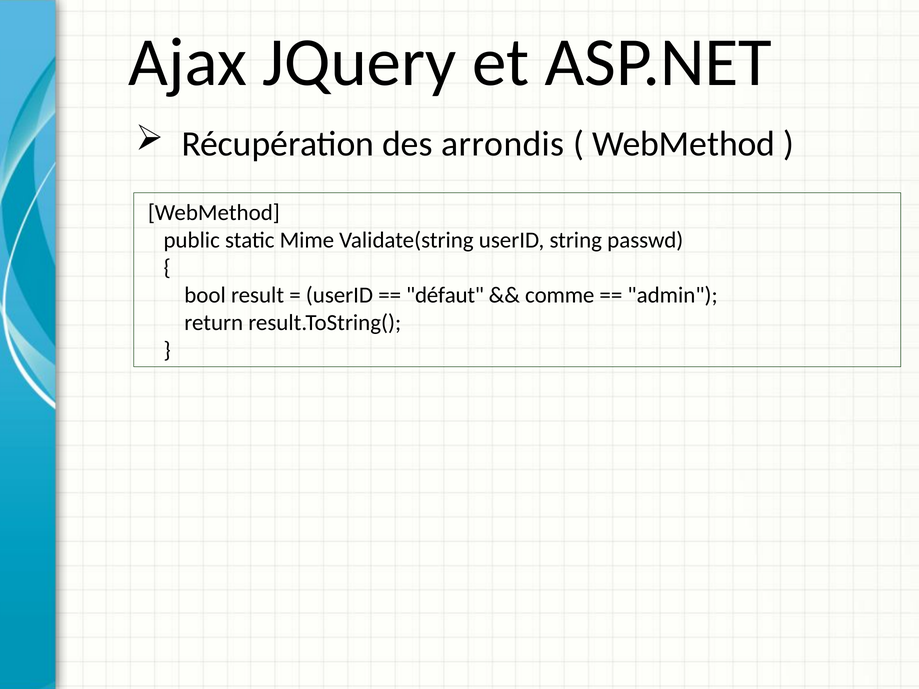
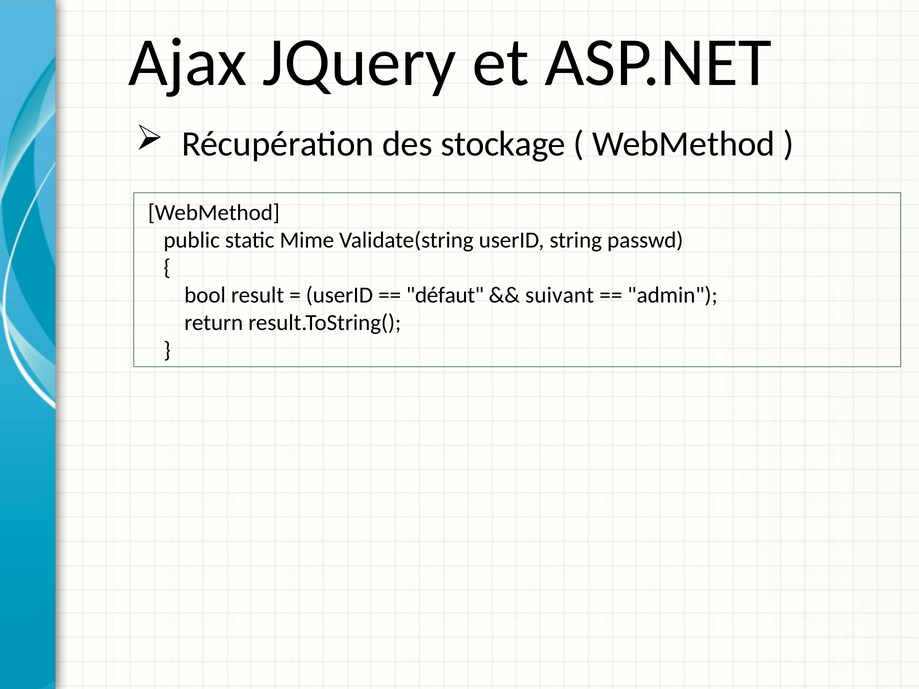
arrondis: arrondis -> stockage (503, 144)
comme: comme -> suivant (560, 295)
